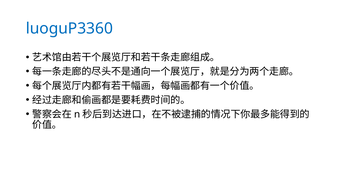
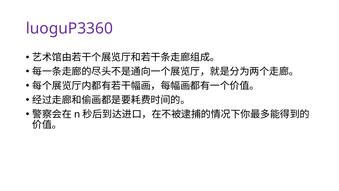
luoguP3360 colour: blue -> purple (69, 28)
